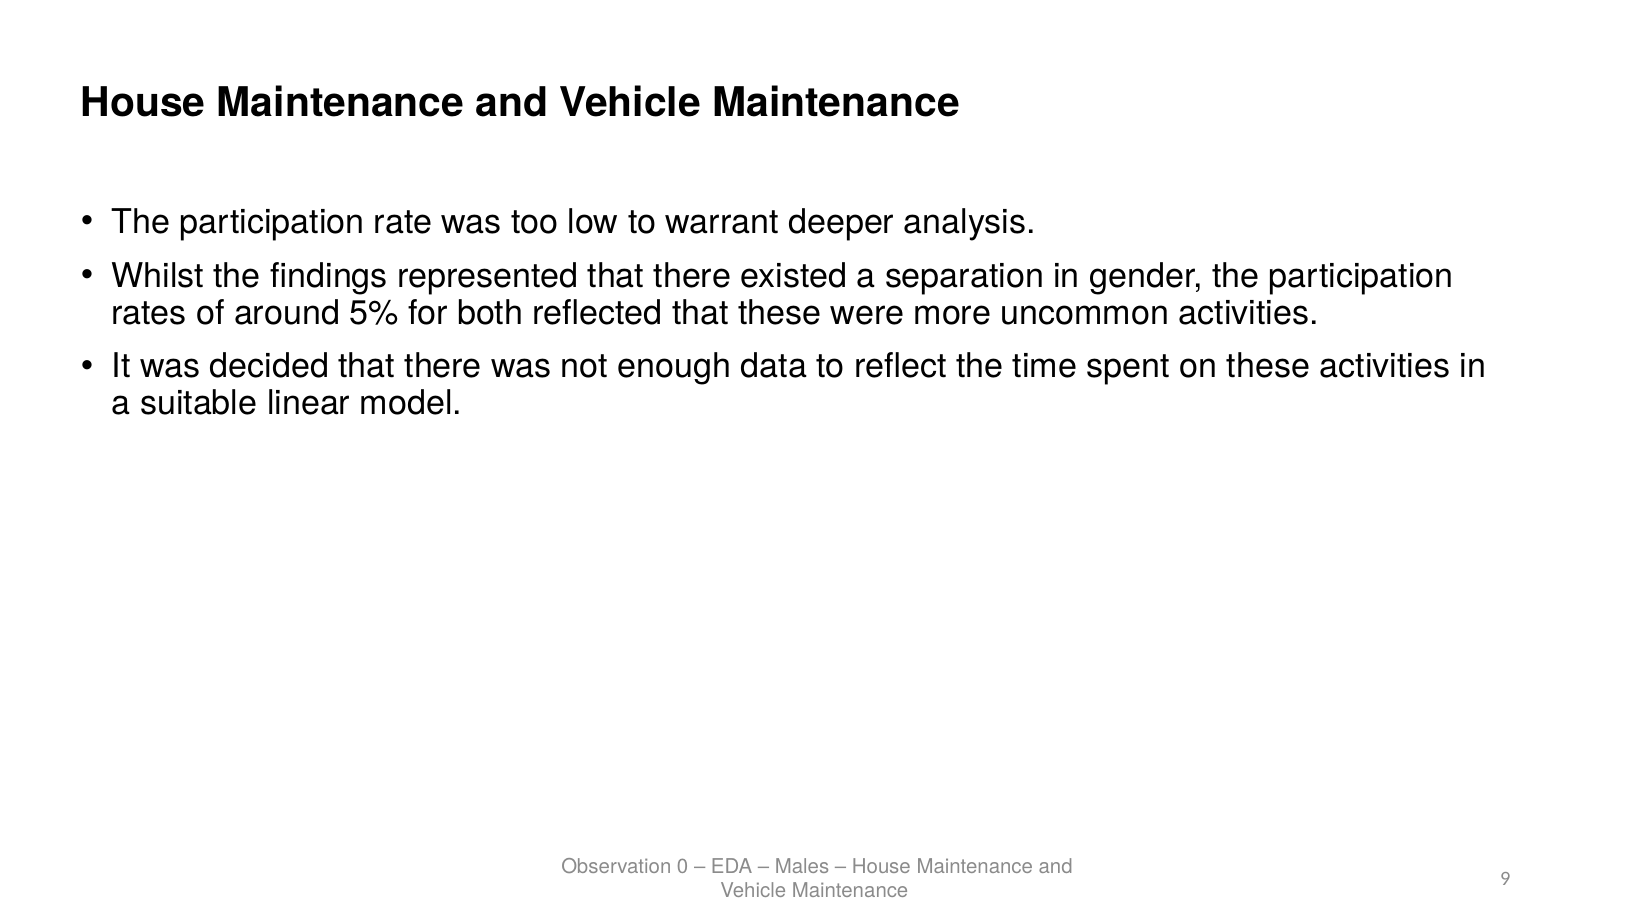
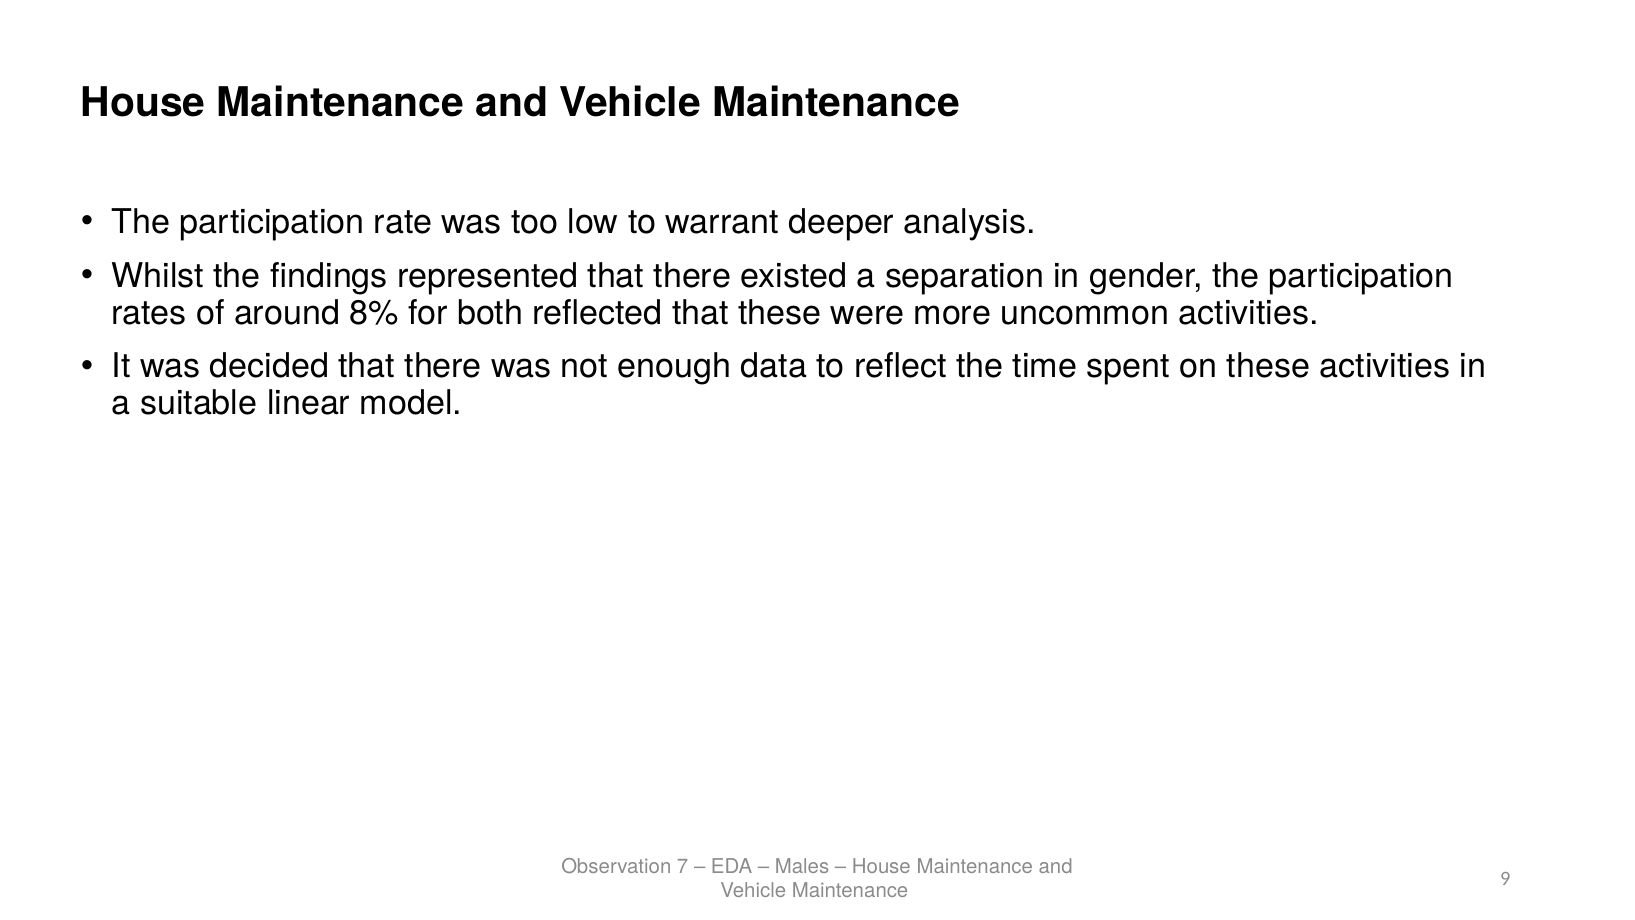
5%: 5% -> 8% (374, 313)
0: 0 -> 7 (683, 866)
